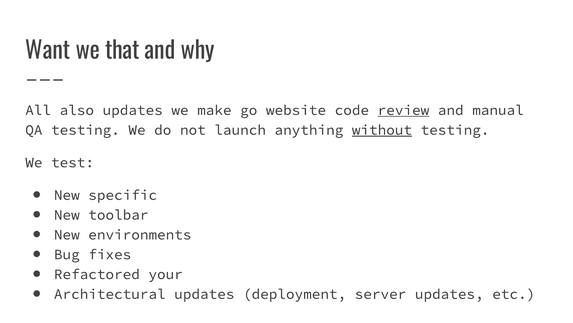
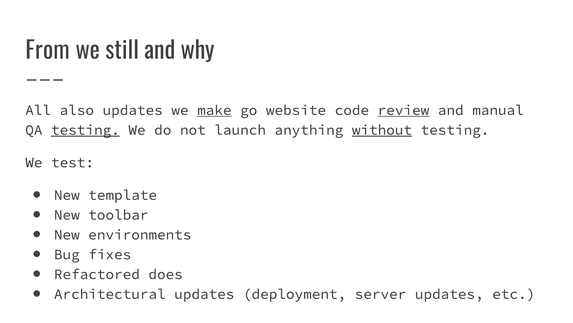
Want: Want -> From (48, 51)
that: that -> still (122, 51)
make underline: none -> present (214, 110)
testing underline: none -> present (85, 130)
specific: specific -> template (123, 195)
your: your -> does (166, 274)
